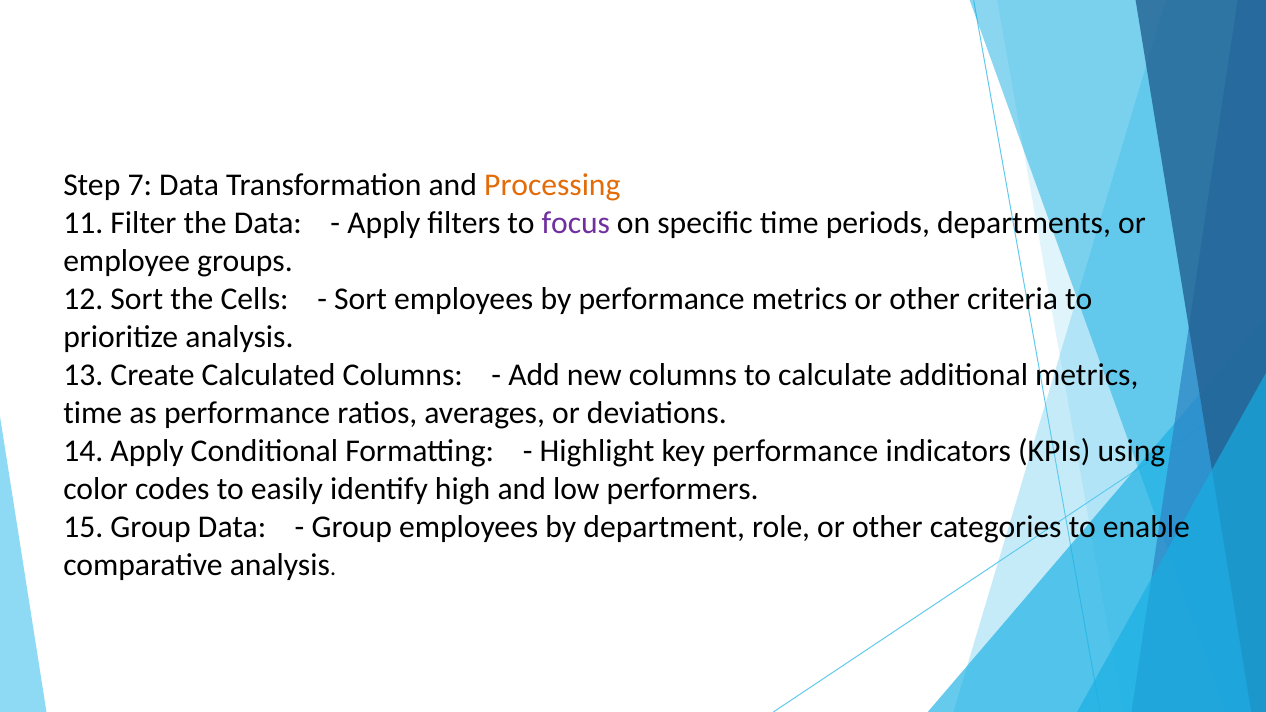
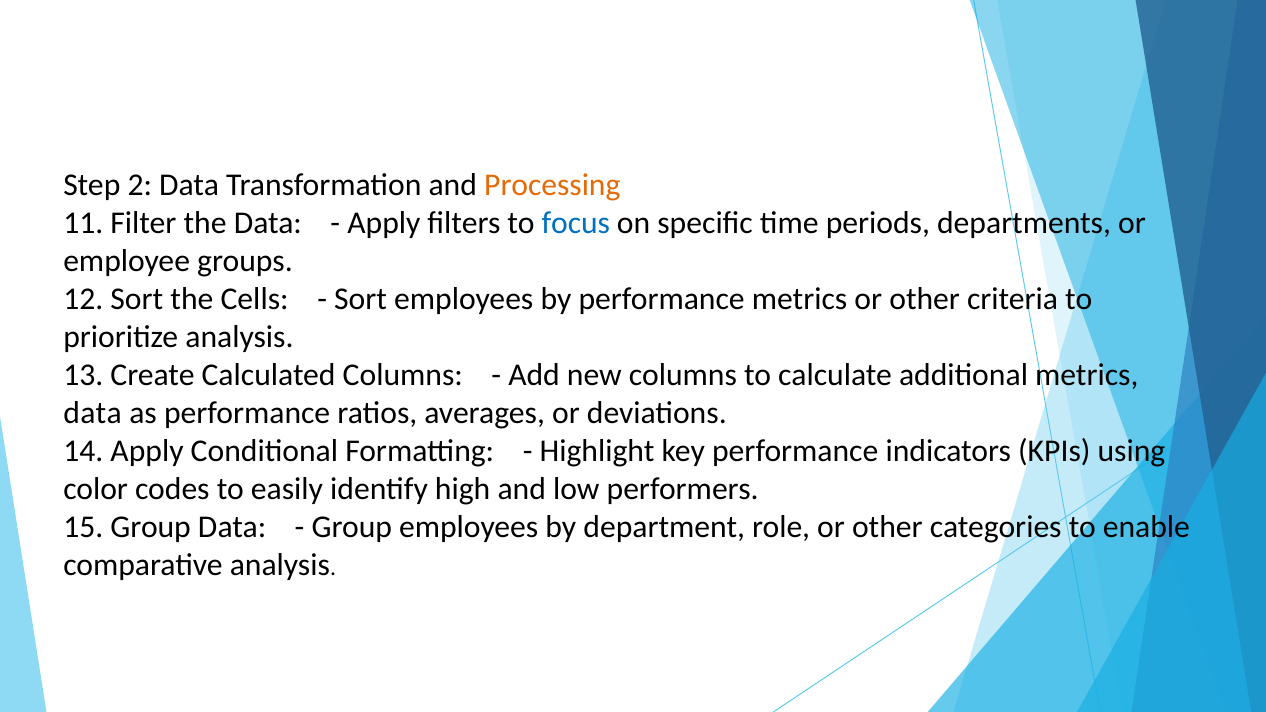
7: 7 -> 2 (140, 185)
focus colour: purple -> blue (576, 223)
time: time -> data (93, 413)
